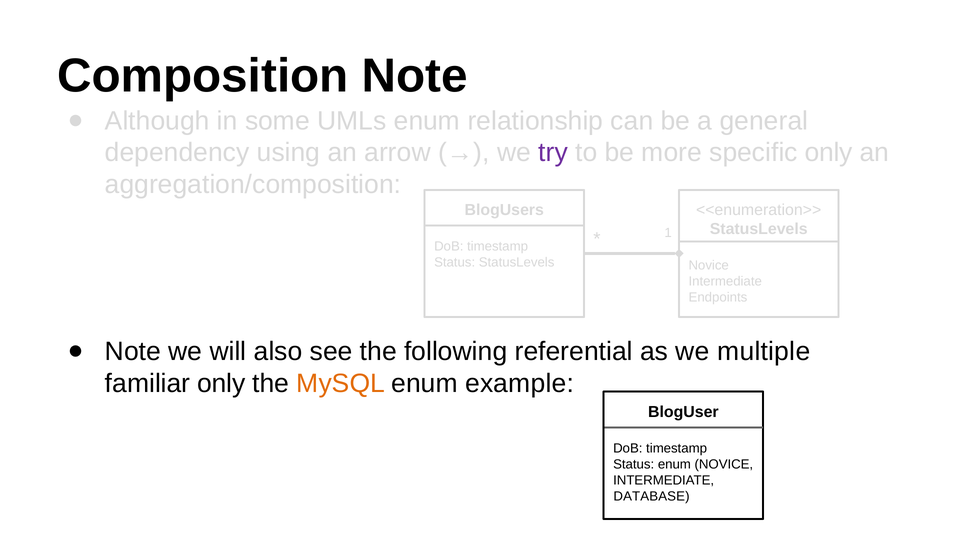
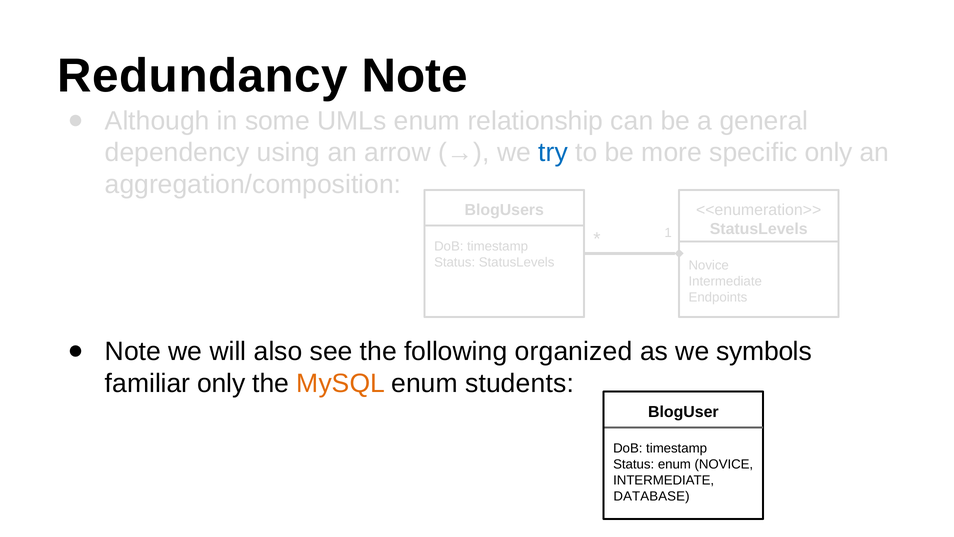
Composition: Composition -> Redundancy (203, 76)
try colour: purple -> blue (553, 153)
referential: referential -> organized (574, 351)
multiple: multiple -> symbols (764, 351)
example: example -> students (520, 383)
